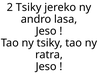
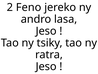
2 Tsiky: Tsiky -> Feno (29, 7)
